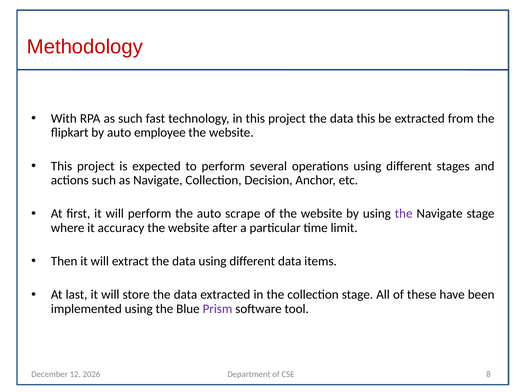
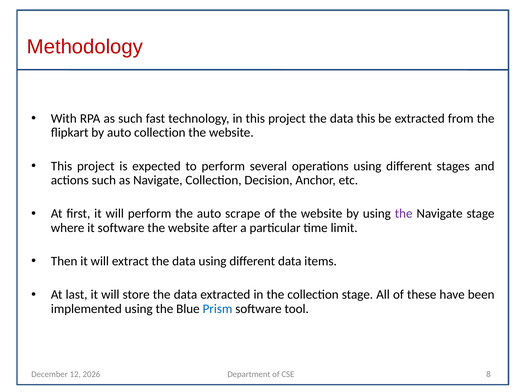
auto employee: employee -> collection (160, 132)
it accuracy: accuracy -> software (121, 227)
Prism colour: purple -> blue (217, 308)
